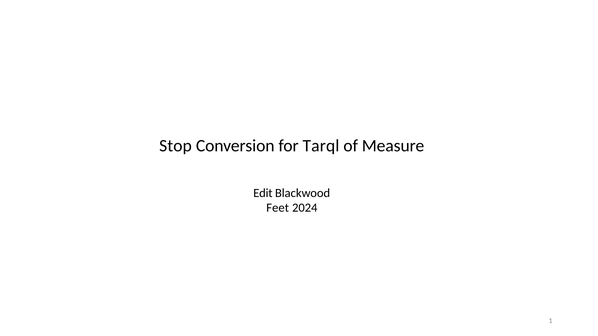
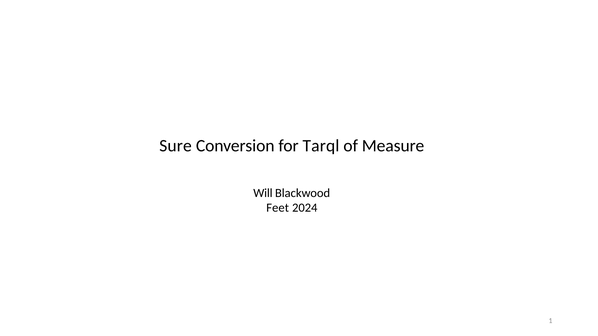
Stop: Stop -> Sure (175, 146)
Edit: Edit -> Will (263, 193)
